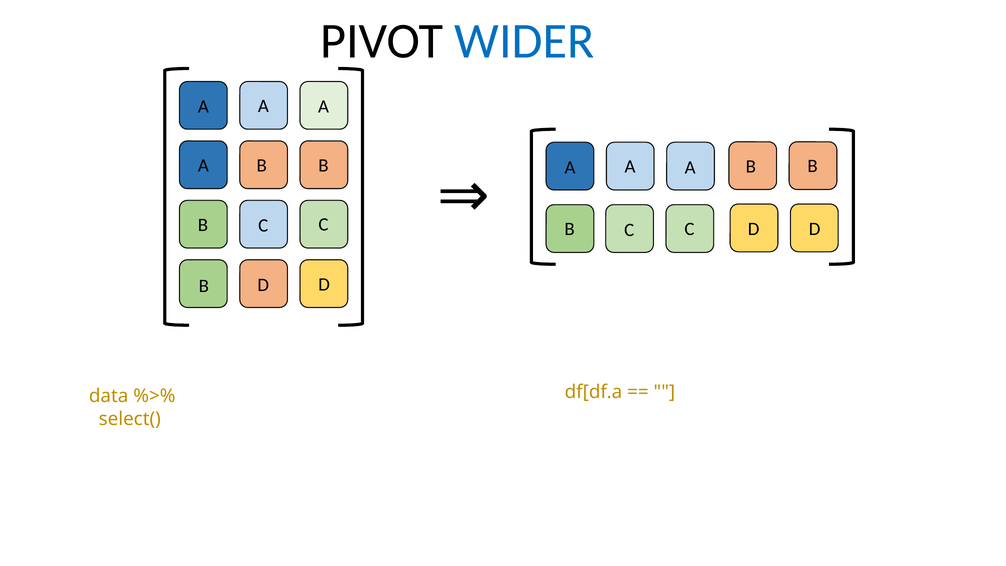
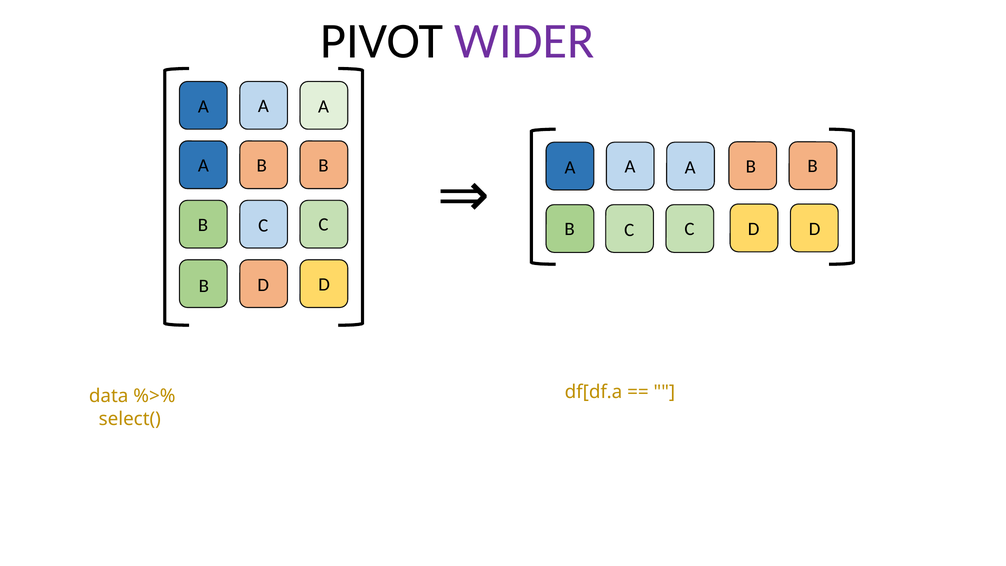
WIDER colour: blue -> purple (524, 41)
